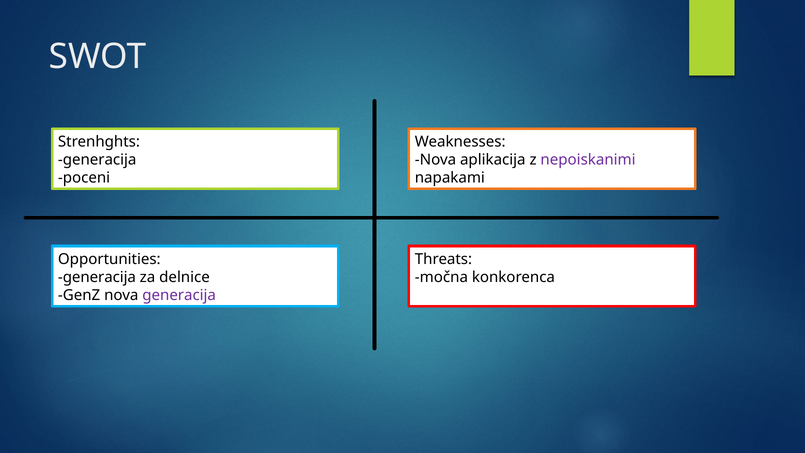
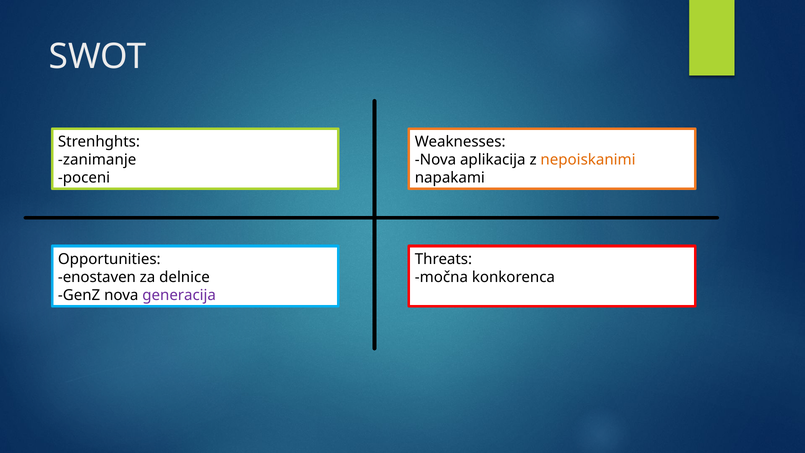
generacija: generacija -> zanimanje (97, 160)
nepoiskanimi colour: purple -> orange (588, 160)
generacija: generacija -> enostaven (97, 277)
